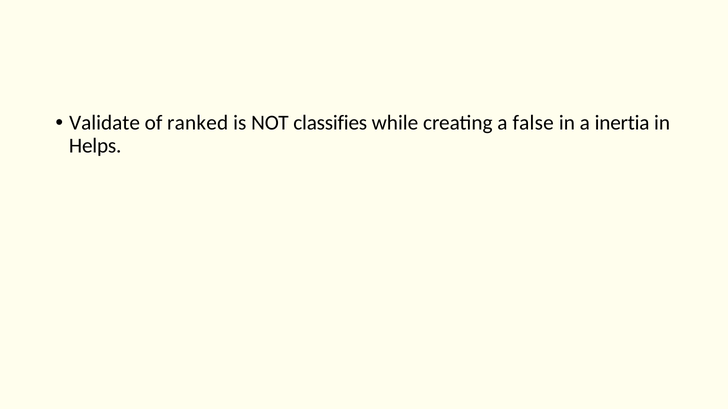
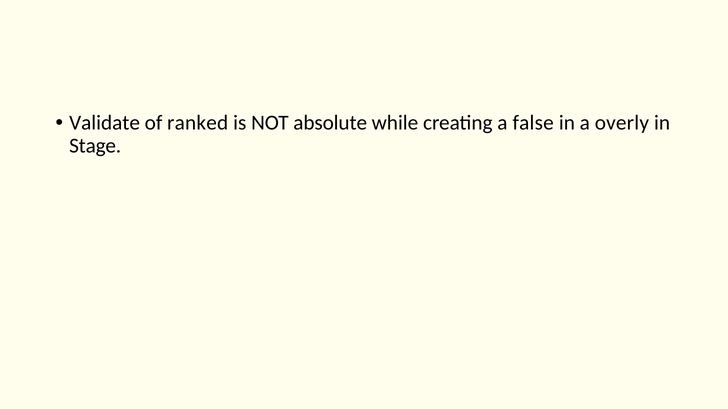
classifies: classifies -> absolute (330, 123)
inertia: inertia -> overly (622, 123)
Helps: Helps -> Stage (95, 146)
